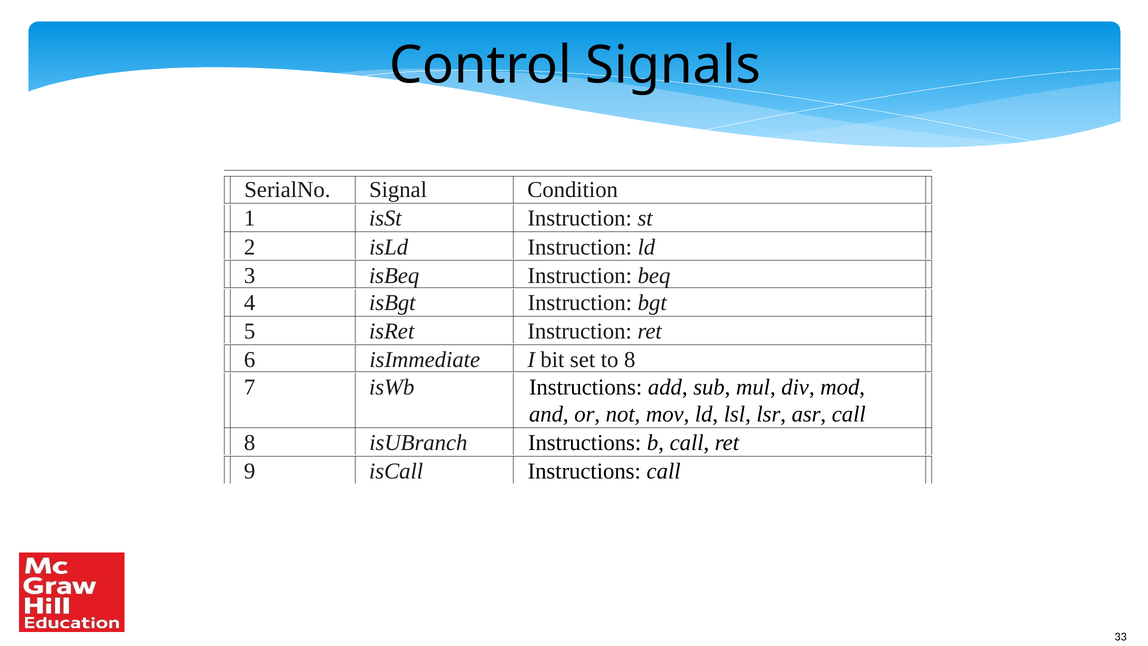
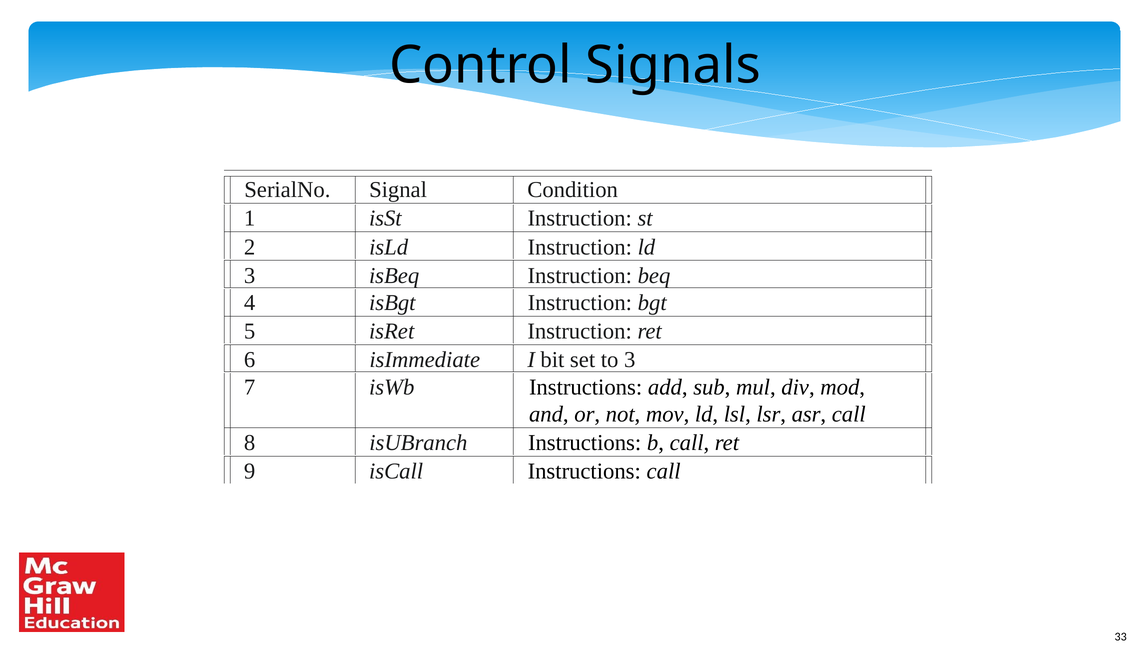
to 8: 8 -> 3 (630, 360)
